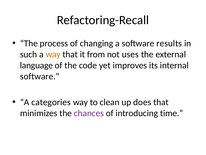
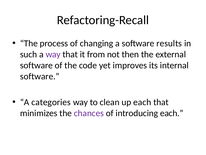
way colour: orange -> purple (53, 54)
uses: uses -> then (130, 54)
language: language -> software (36, 65)
up does: does -> each (142, 102)
introducing time: time -> each (172, 113)
